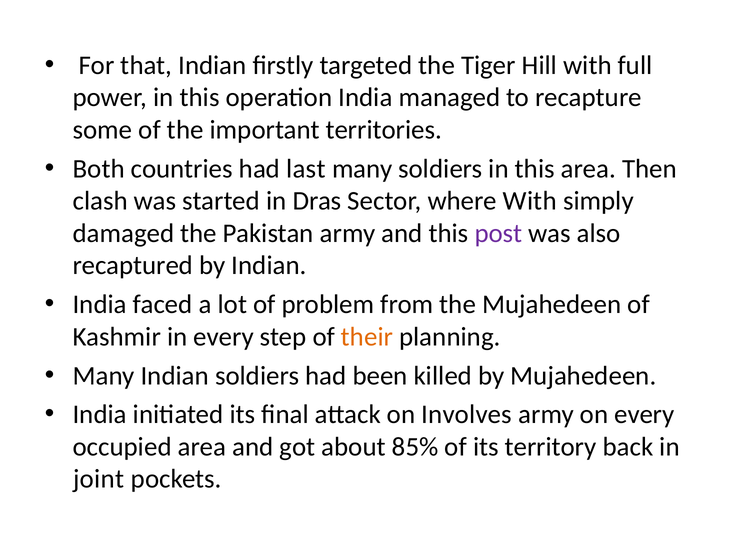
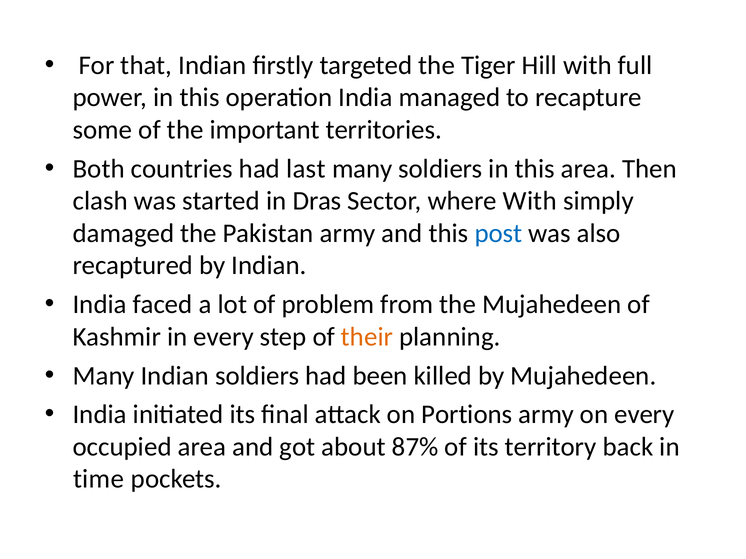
post colour: purple -> blue (498, 233)
Involves: Involves -> Portions (467, 415)
85%: 85% -> 87% (415, 447)
joint: joint -> time (99, 480)
